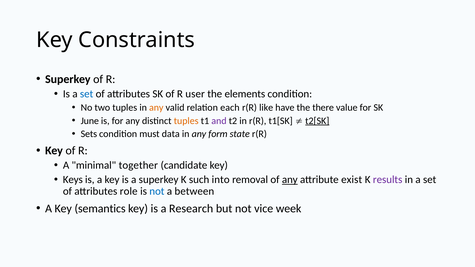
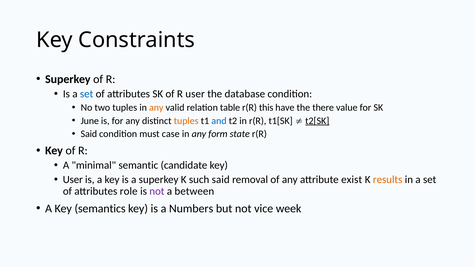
elements: elements -> database (245, 94)
each: each -> table (230, 108)
like: like -> this (266, 108)
and colour: purple -> blue (219, 121)
Sets: Sets -> Said (89, 134)
data: data -> case (171, 134)
together: together -> semantic (138, 165)
Keys: Keys -> User (73, 180)
such into: into -> said (221, 180)
any underline: present -> none (290, 180)
results colour: purple -> orange (388, 180)
not colour: blue -> purple (157, 191)
Research: Research -> Numbers (191, 209)
